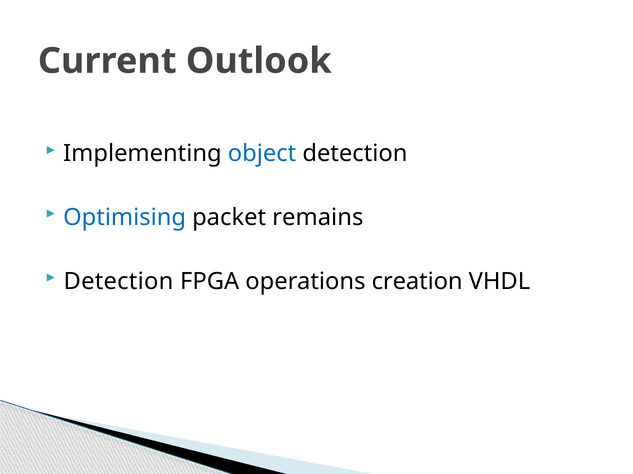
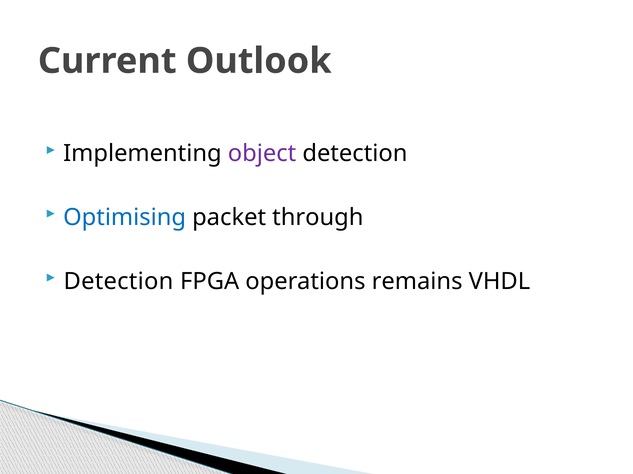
object colour: blue -> purple (262, 154)
remains: remains -> through (318, 218)
creation: creation -> remains (417, 282)
